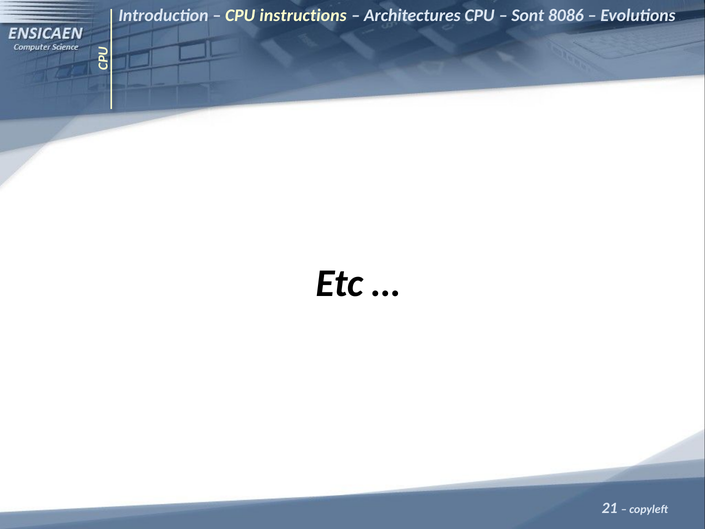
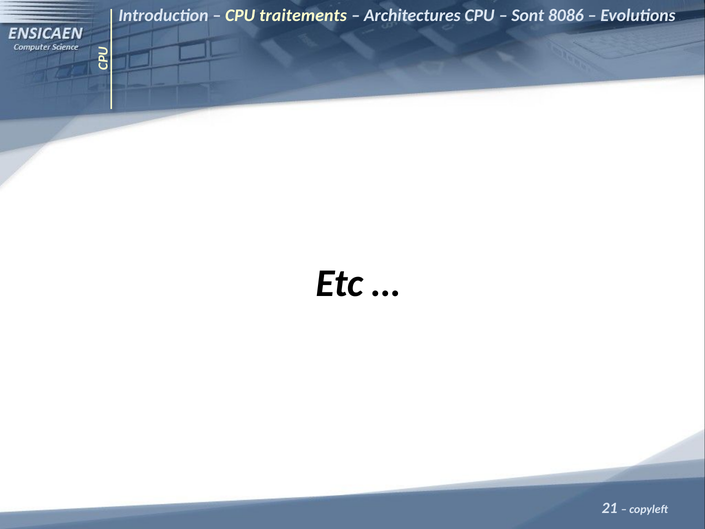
instructions: instructions -> traitements (303, 15)
